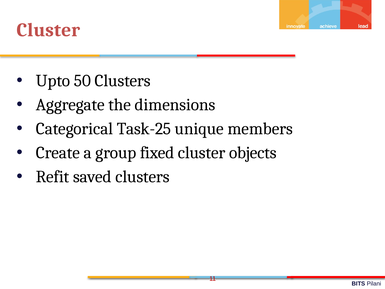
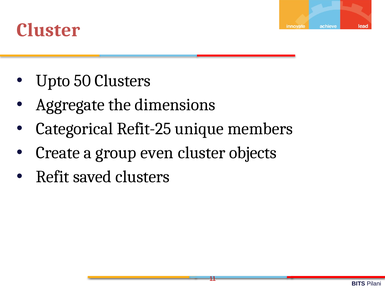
Task-25: Task-25 -> Refit-25 (144, 129)
fixed: fixed -> even (157, 153)
